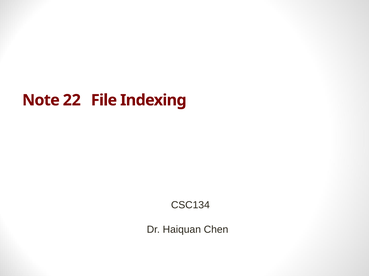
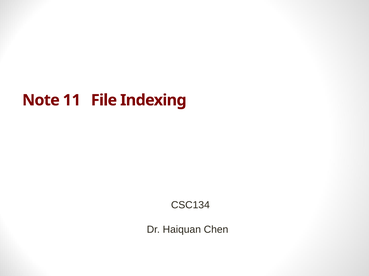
22: 22 -> 11 (72, 100)
